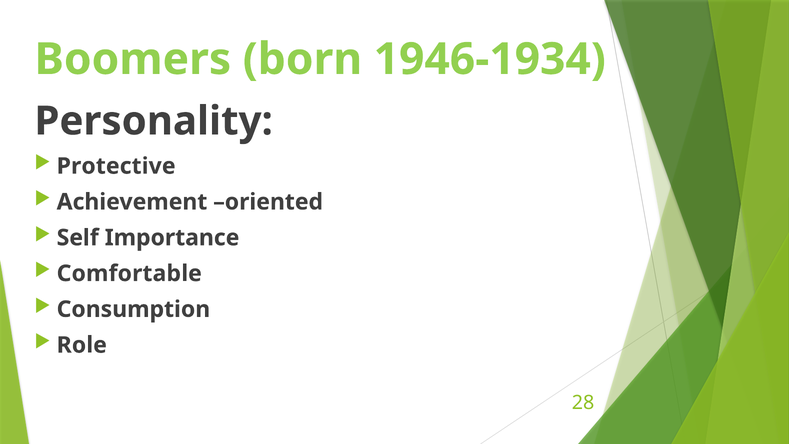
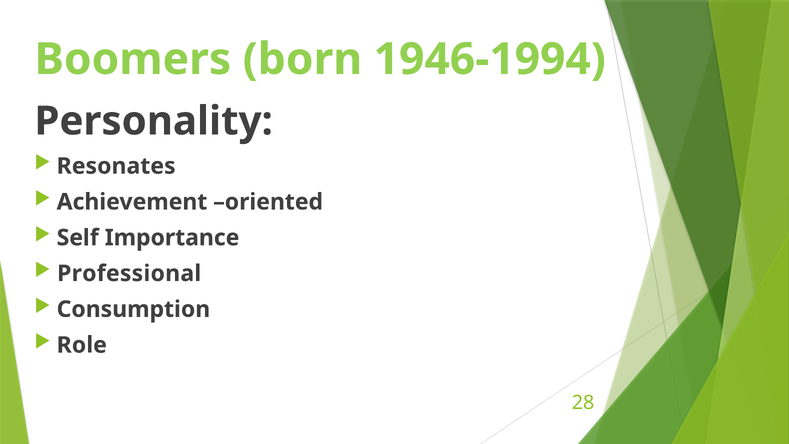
1946-1934: 1946-1934 -> 1946-1994 (490, 59)
Protective: Protective -> Resonates (116, 166)
Comfortable: Comfortable -> Professional (129, 273)
